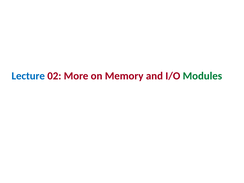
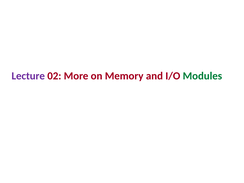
Lecture colour: blue -> purple (28, 76)
